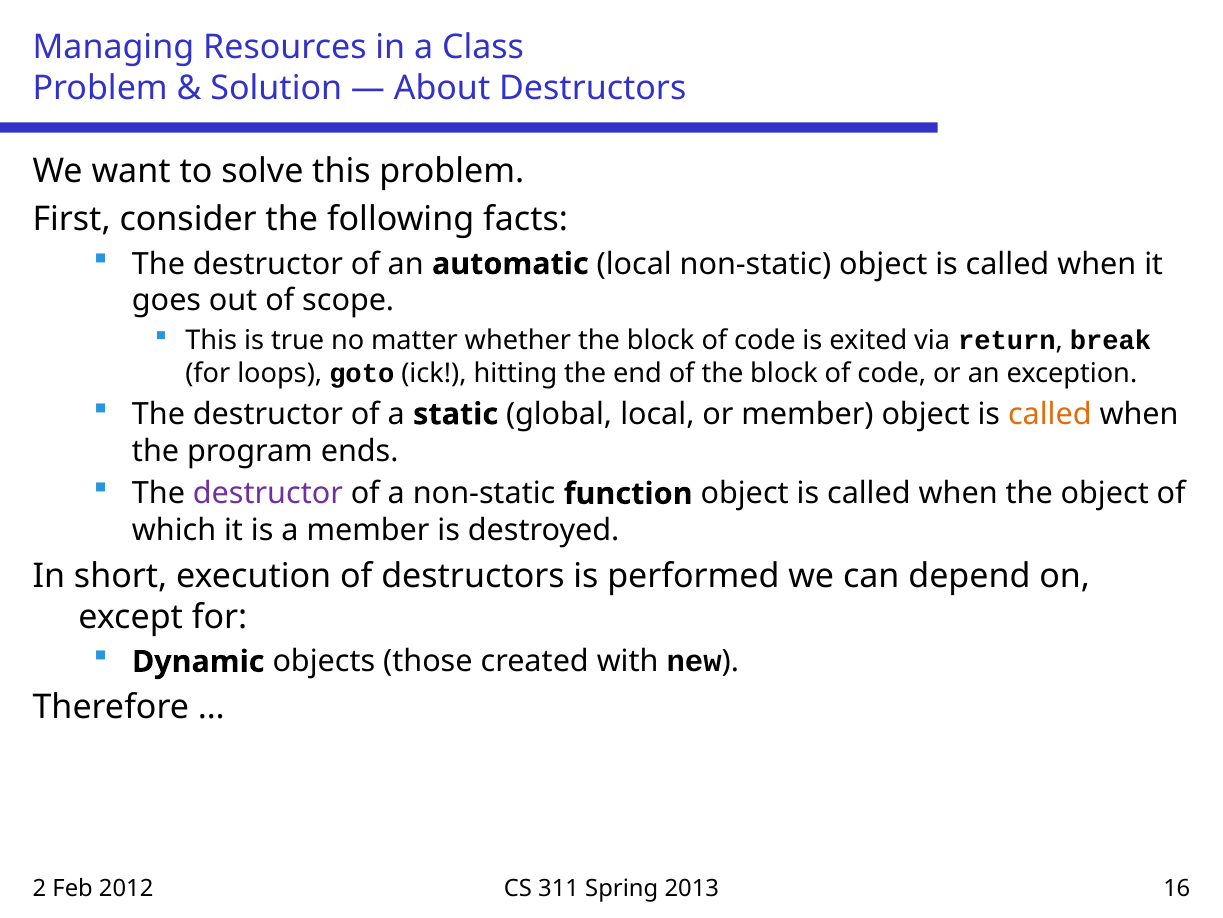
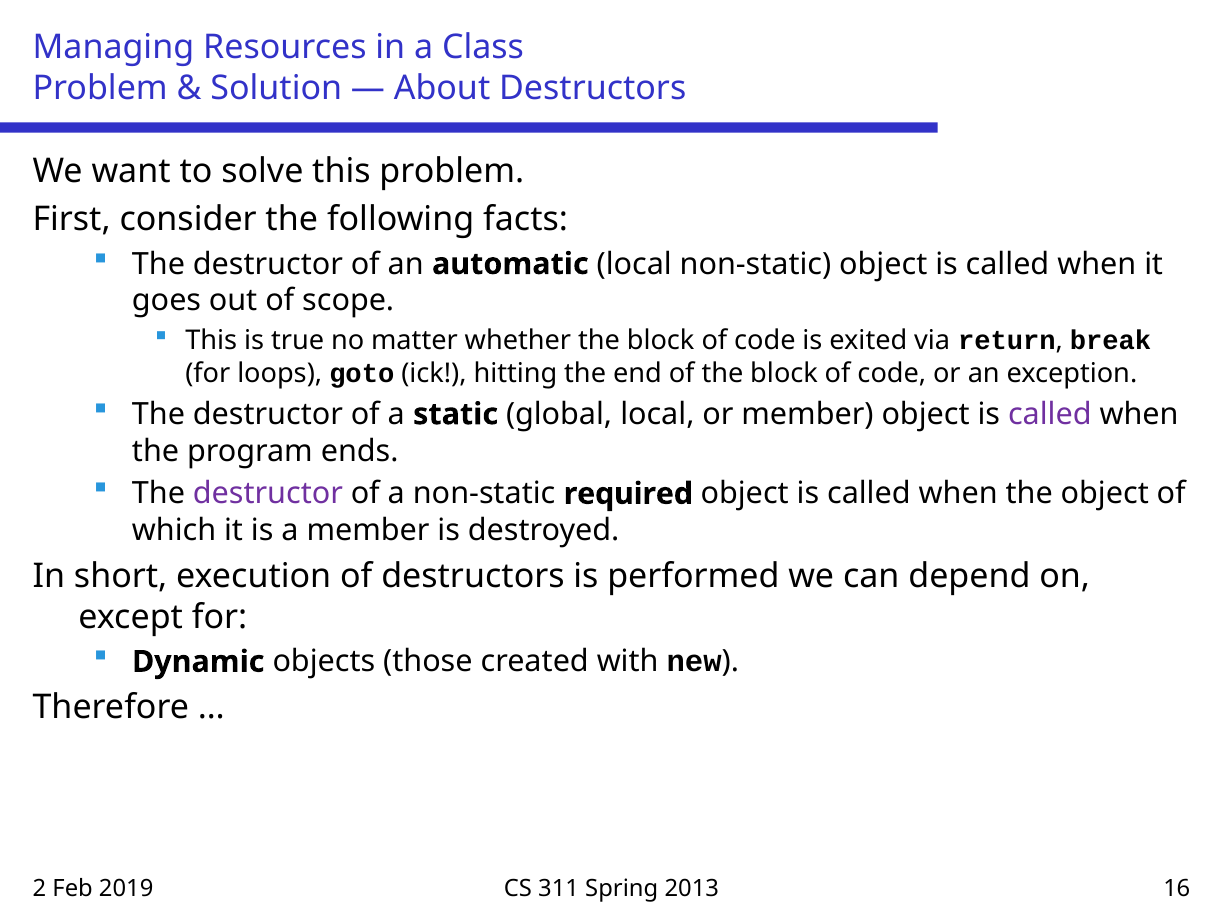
called colour: orange -> purple (1050, 414)
function: function -> required (628, 493)
2012: 2012 -> 2019 (126, 888)
